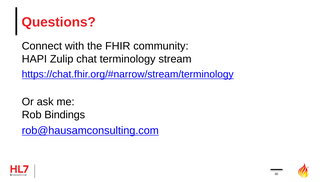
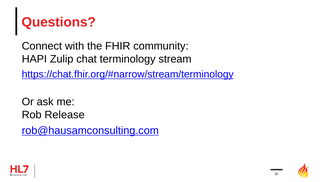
Bindings: Bindings -> Release (65, 115)
